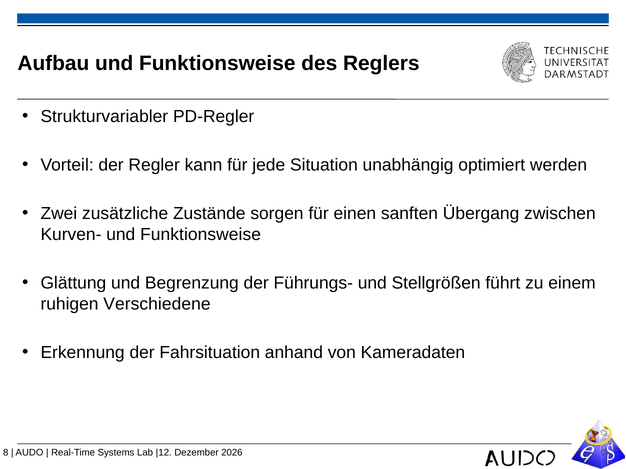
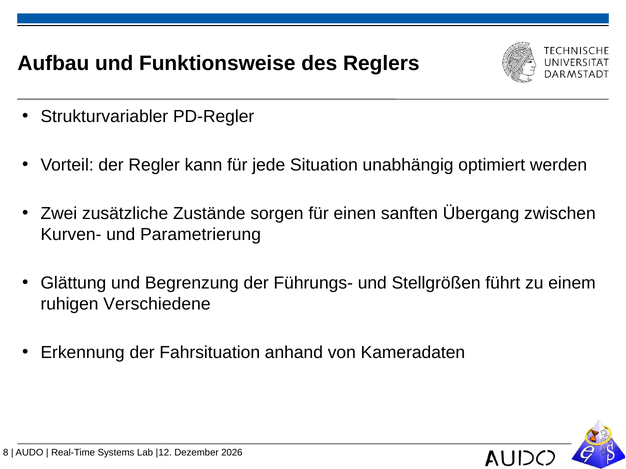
Kurven- und Funktionsweise: Funktionsweise -> Parametrierung (201, 235)
